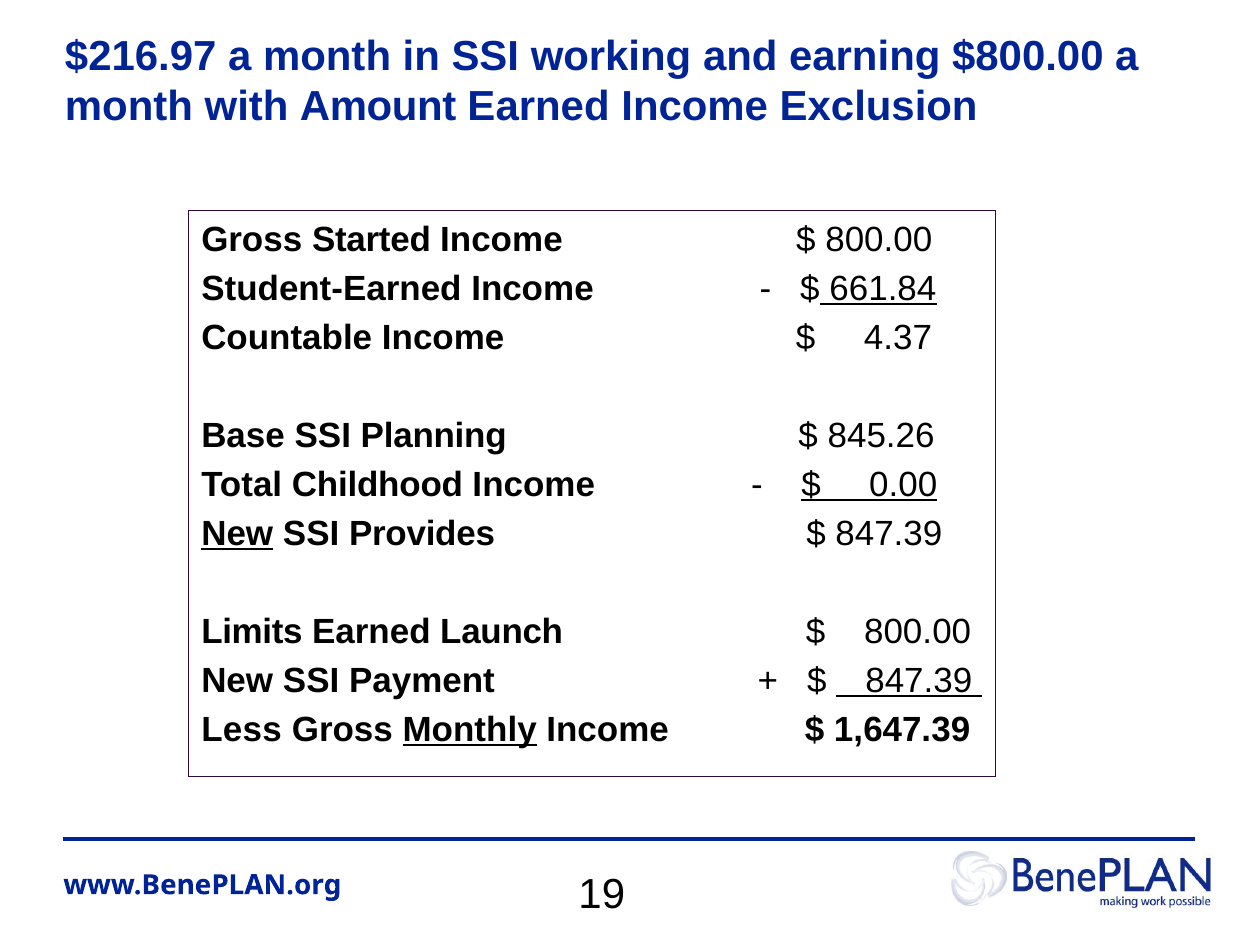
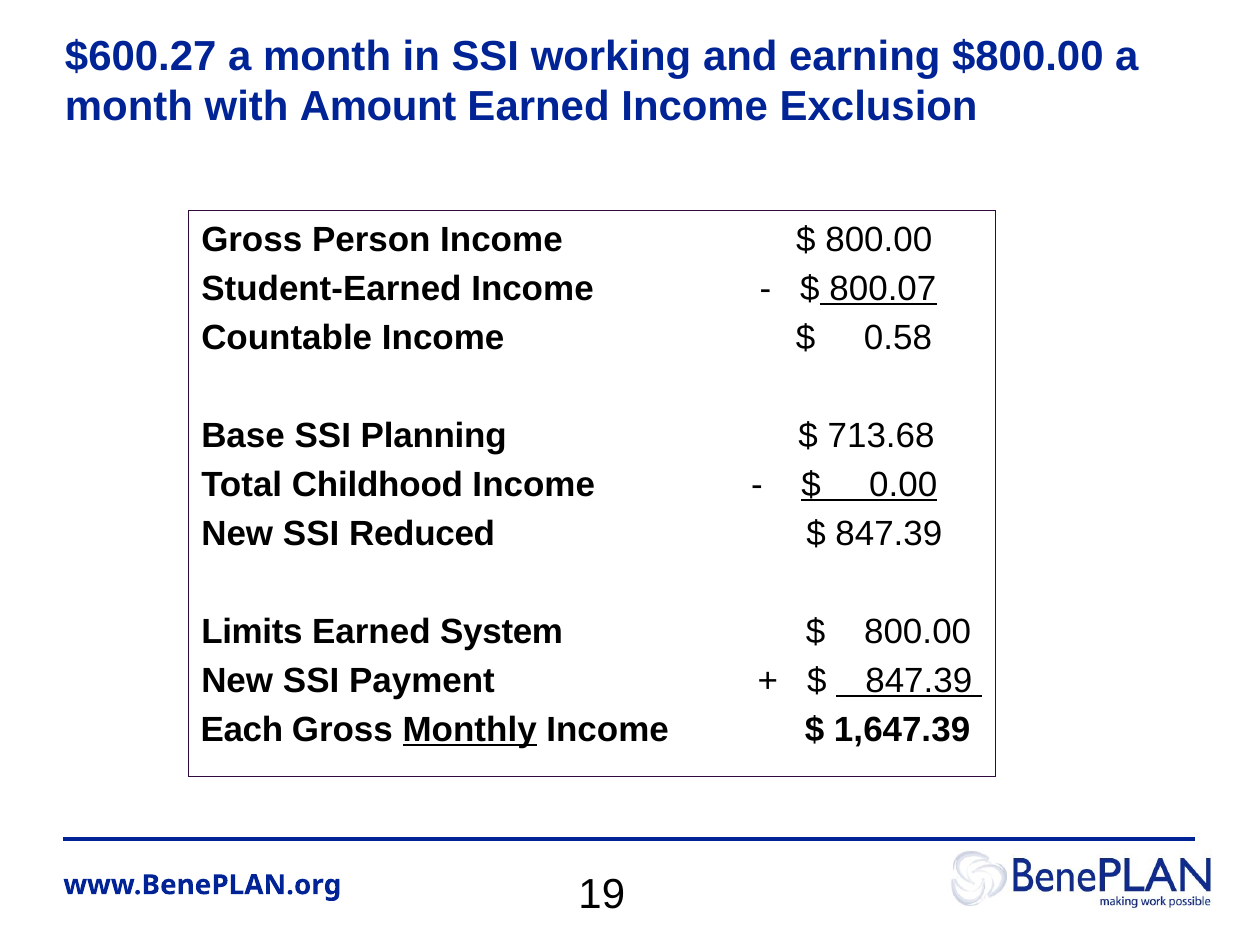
$216.97: $216.97 -> $600.27 (141, 56)
Started: Started -> Person (371, 240)
661.84: 661.84 -> 800.07 (883, 289)
4.37: 4.37 -> 0.58 (898, 338)
845.26: 845.26 -> 713.68 (881, 436)
New underline: present -> none (237, 534)
Provides: Provides -> Reduced (422, 534)
Launch: Launch -> System (502, 631)
Less: Less -> Each (242, 729)
